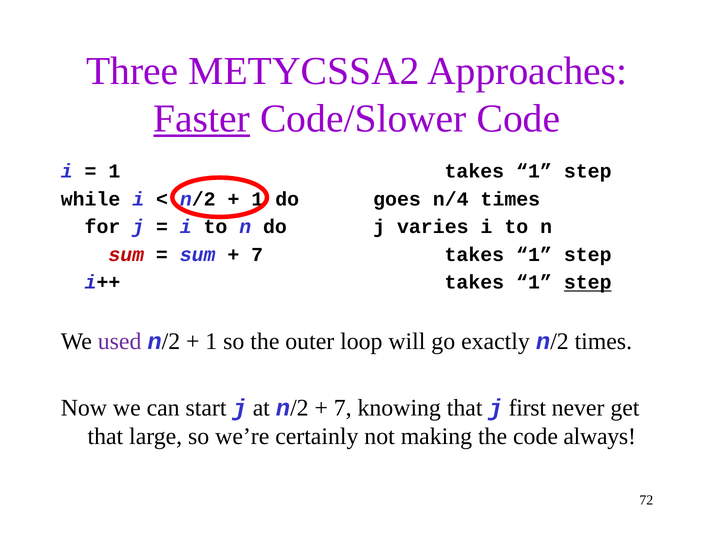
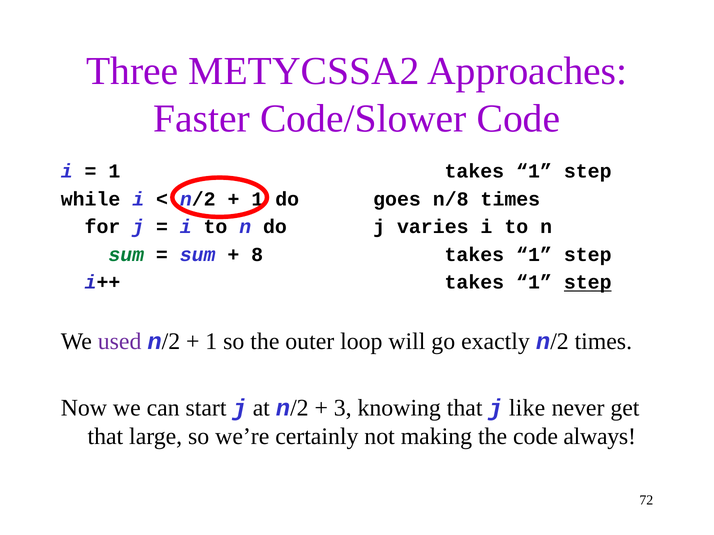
Faster underline: present -> none (202, 119)
n/4: n/4 -> n/8 (451, 199)
sum colour: red -> green (126, 255)
7: 7 -> 8 (257, 255)
7: 7 -> 3 (343, 408)
first: first -> like (527, 408)
